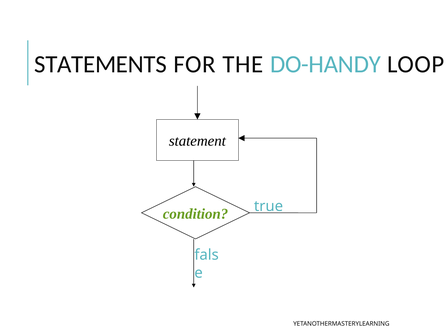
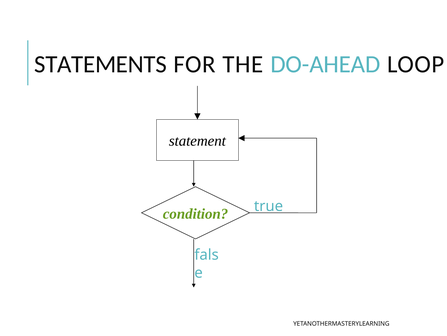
DO-HANDY: DO-HANDY -> DO-AHEAD (325, 64)
